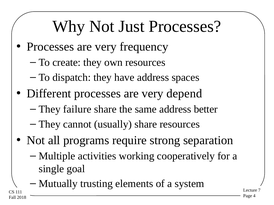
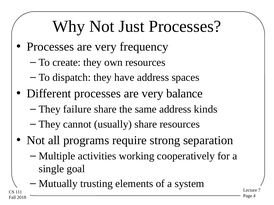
depend: depend -> balance (184, 94)
better: better -> kinds (206, 109)
